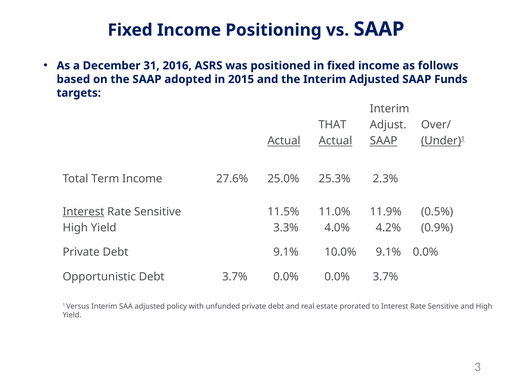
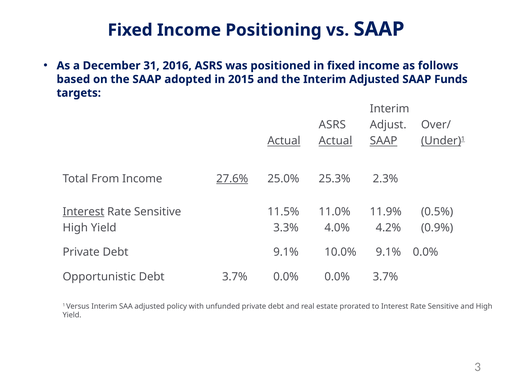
THAT: THAT -> ASRS (332, 125)
Term: Term -> From (105, 179)
27.6% underline: none -> present (232, 179)
